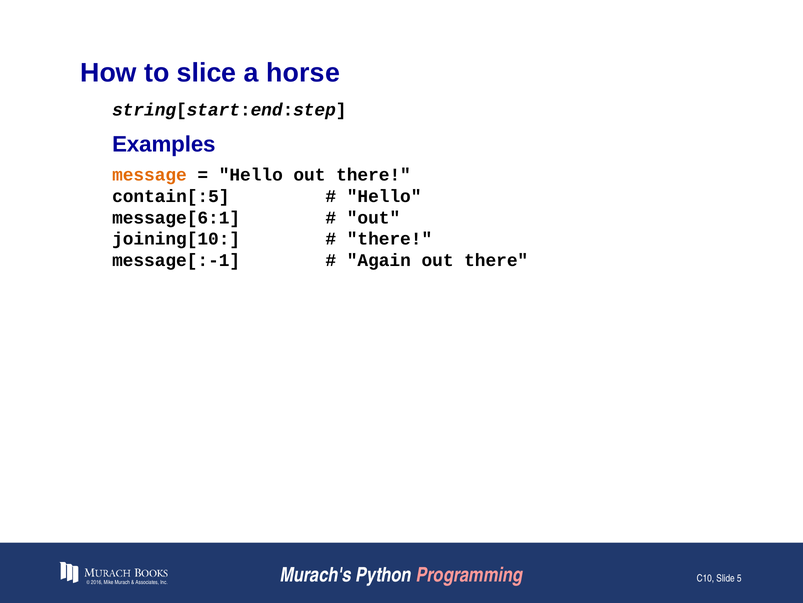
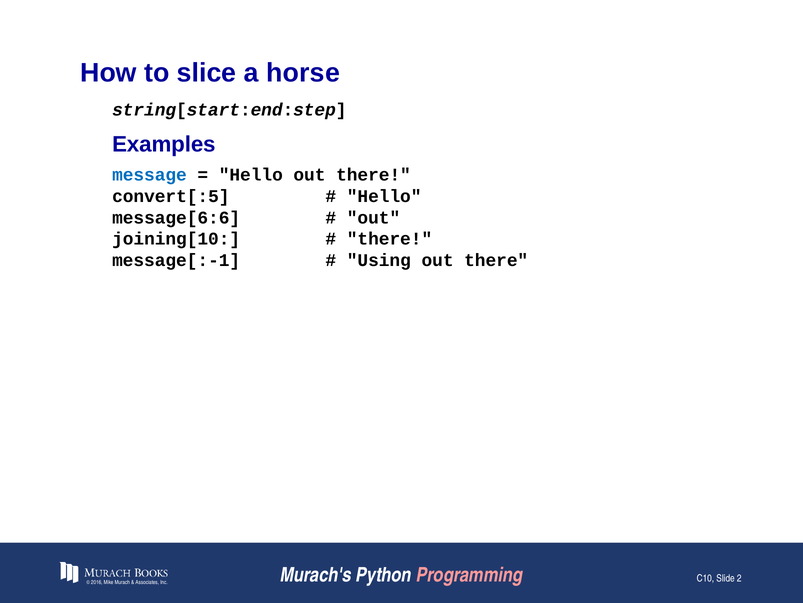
message colour: orange -> blue (149, 175)
contain[:5: contain[:5 -> convert[:5 (171, 196)
message[6:1: message[6:1 -> message[6:6 (176, 217)
Again: Again -> Using (379, 260)
5: 5 -> 2 (739, 578)
